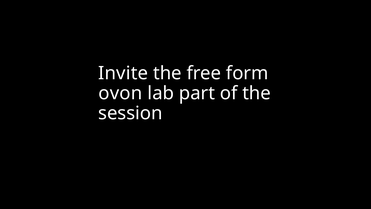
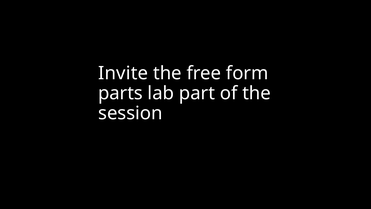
ovon: ovon -> parts (120, 93)
